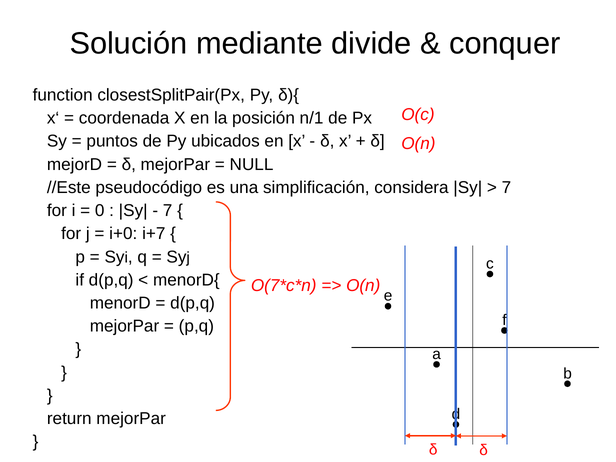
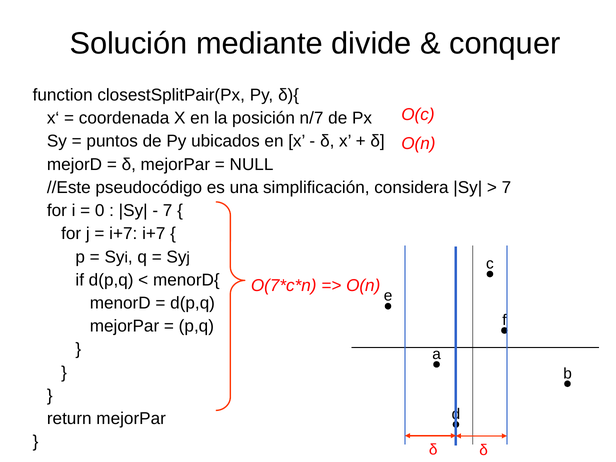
n/1: n/1 -> n/7 (312, 118)
i+0: i+0 -> i+7 (123, 234)
